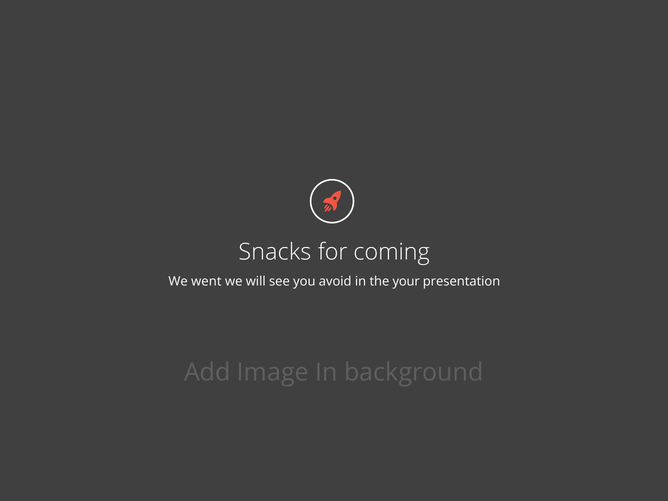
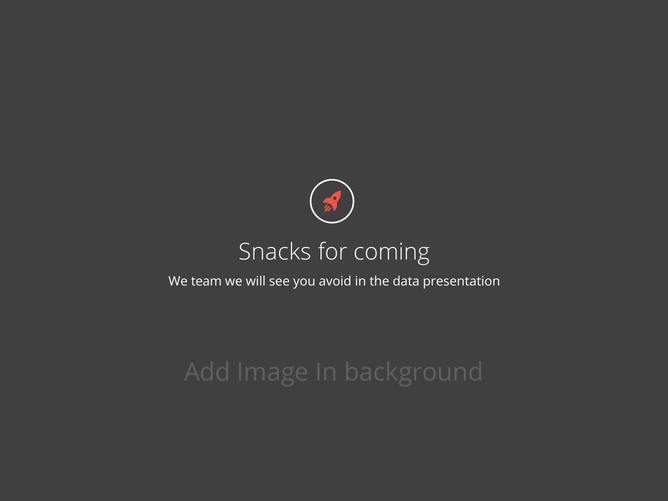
went: went -> team (206, 282)
your: your -> data (406, 282)
